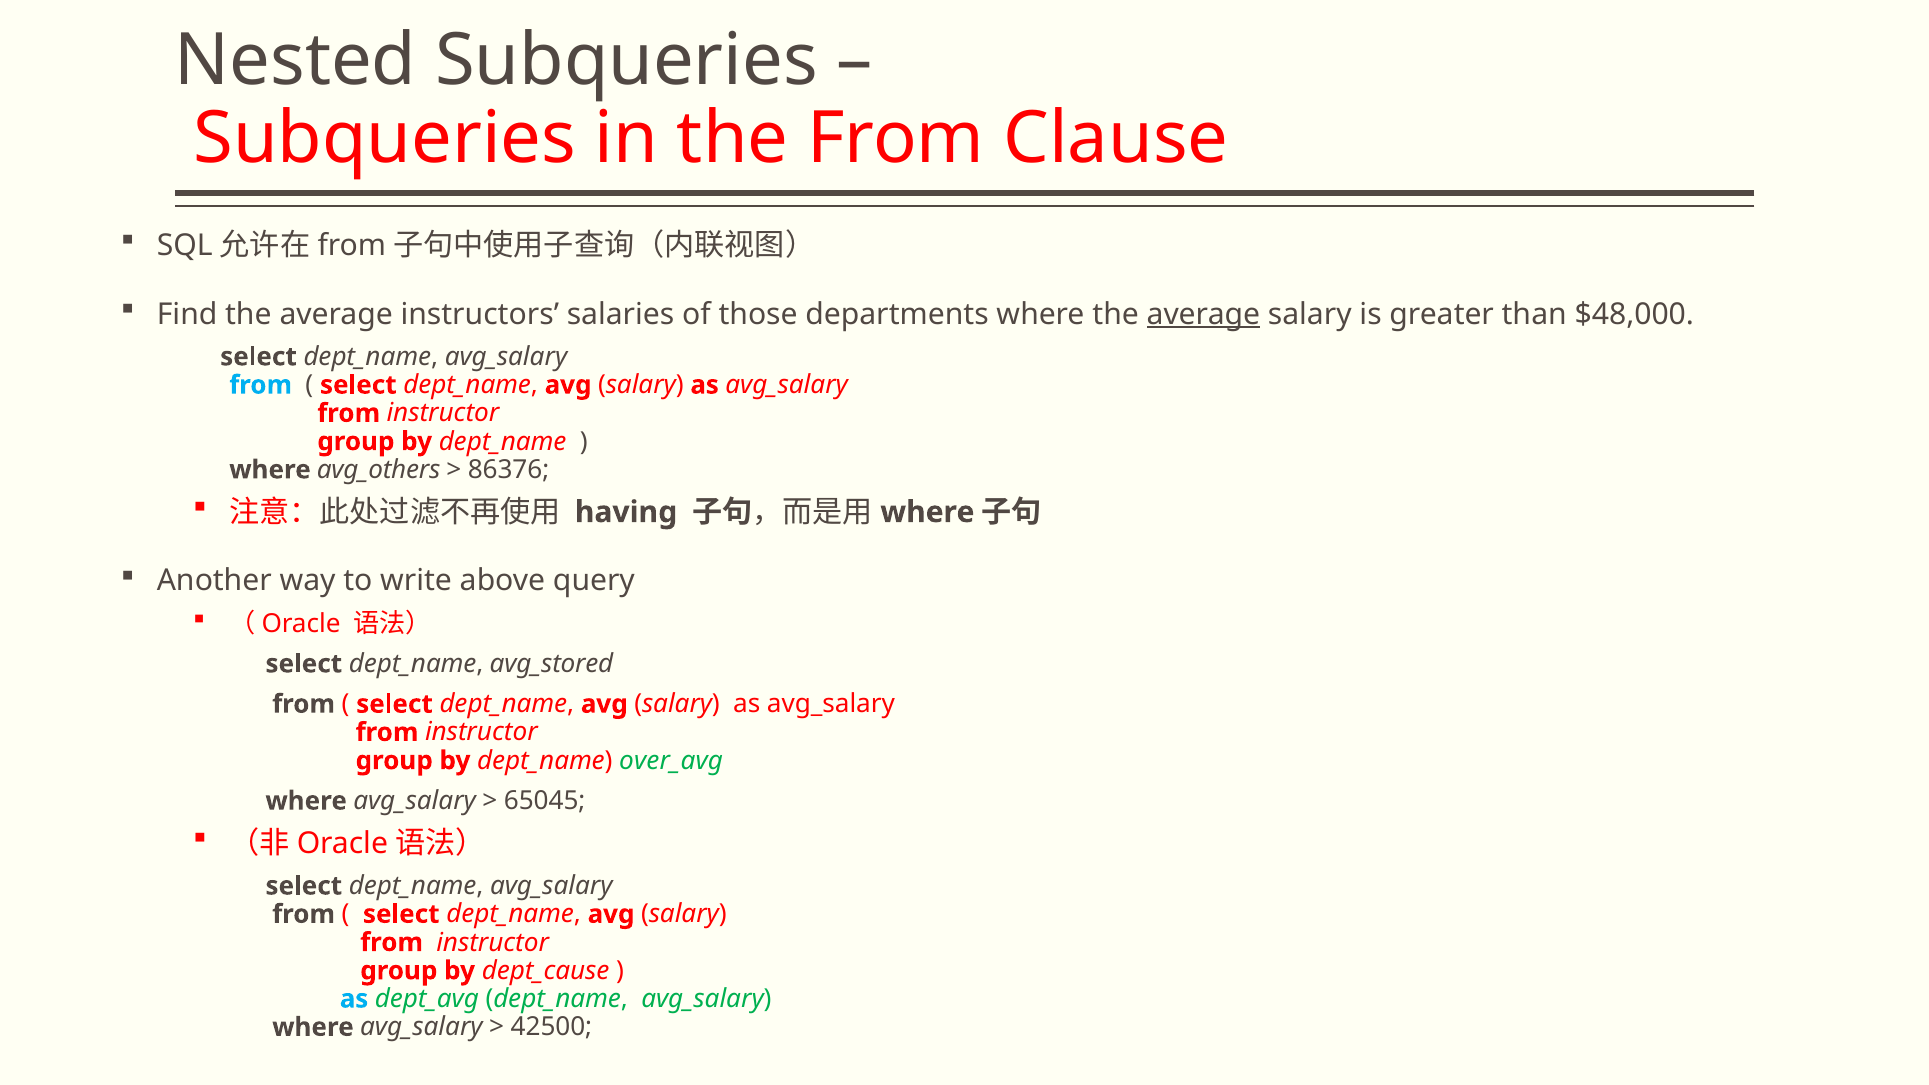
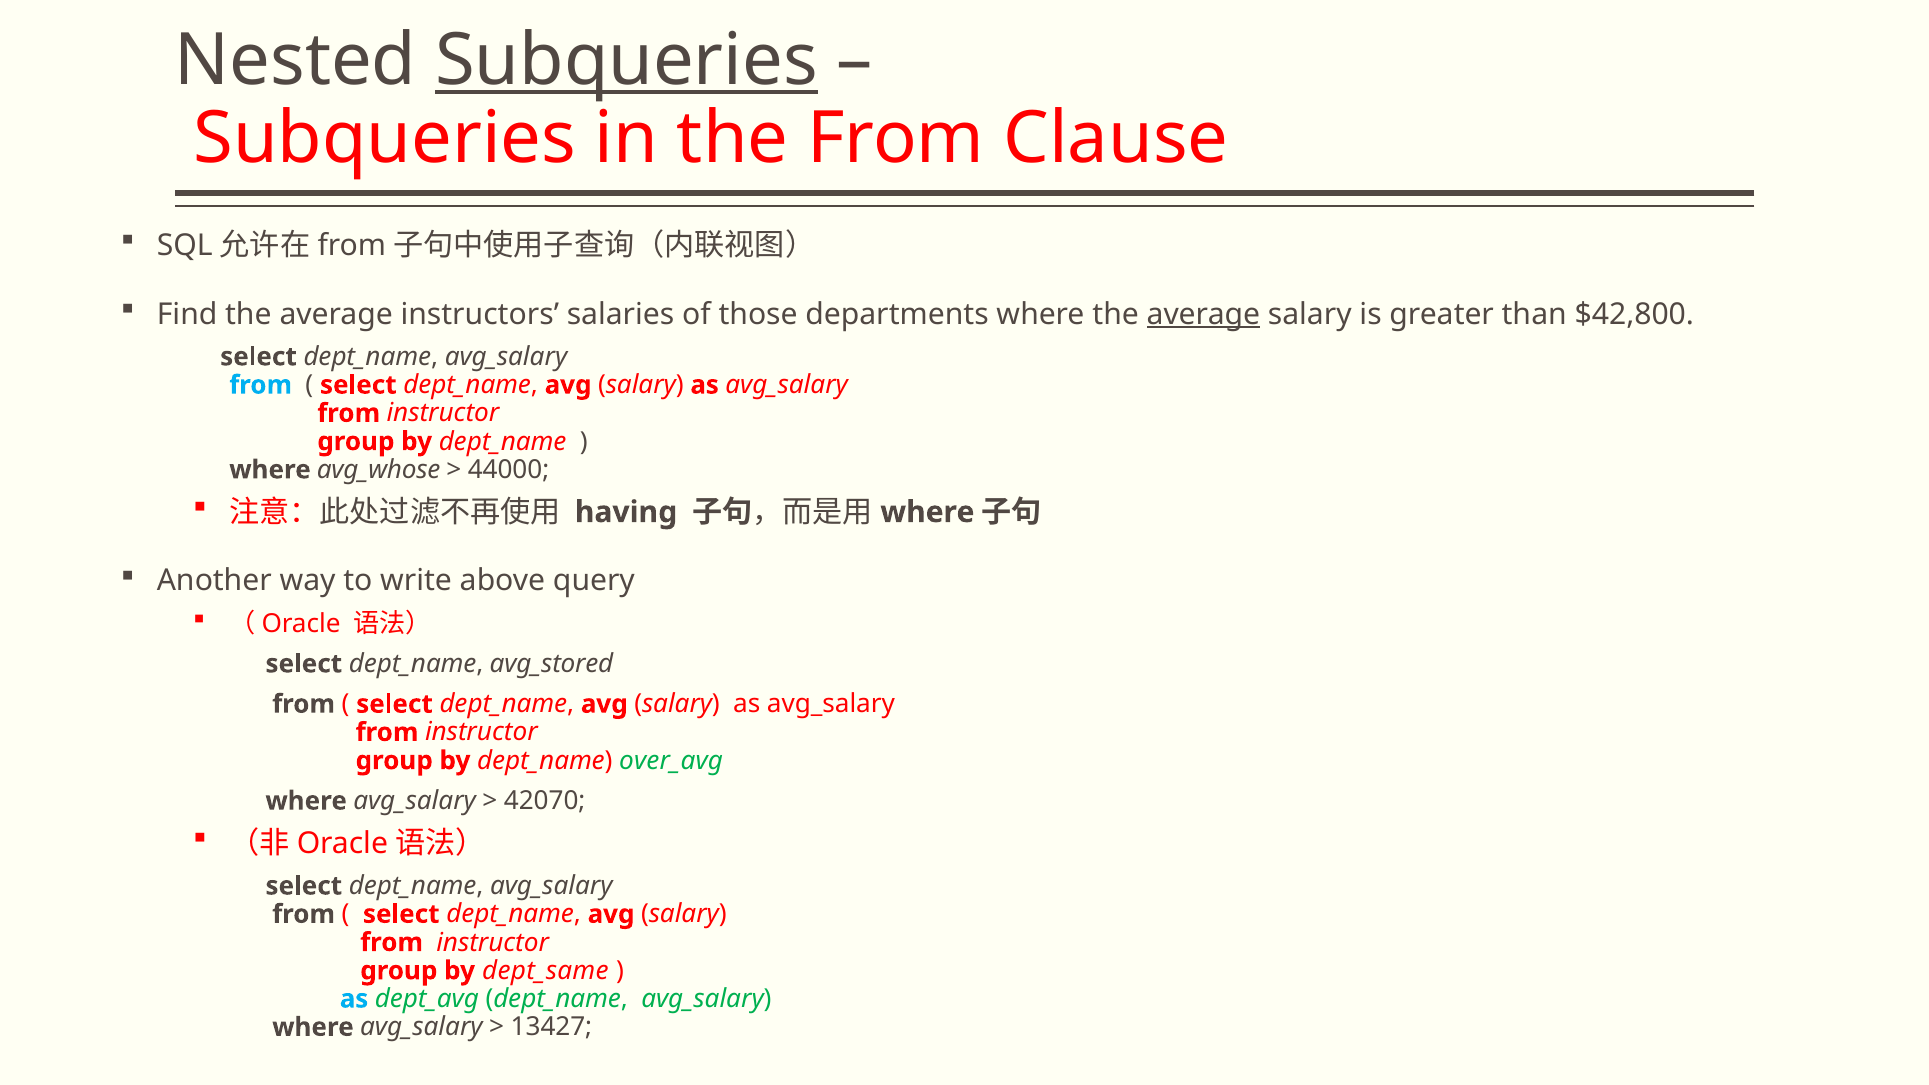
Subqueries underline: none -> present (627, 61)
$48,000: $48,000 -> $42,800 (1634, 314)
avg_others: avg_others -> avg_whose (379, 470)
86376: 86376 -> 44000 (509, 470)
65045: 65045 -> 42070 (545, 801)
dept_cause: dept_cause -> dept_same (545, 971)
42500: 42500 -> 13427 (551, 1027)
